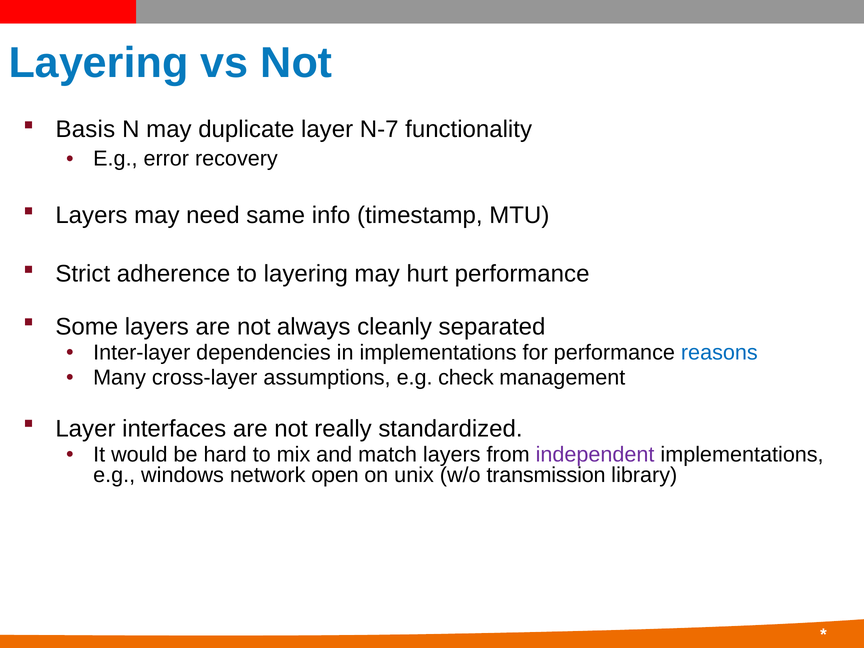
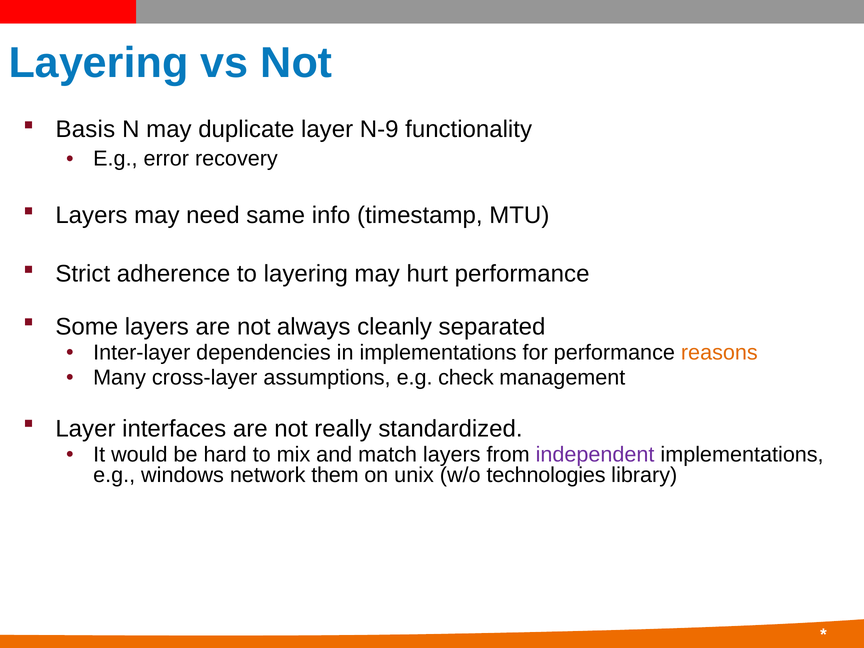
N-7: N-7 -> N-9 (379, 129)
reasons colour: blue -> orange (719, 353)
open: open -> them (335, 475)
transmission: transmission -> technologies (546, 475)
